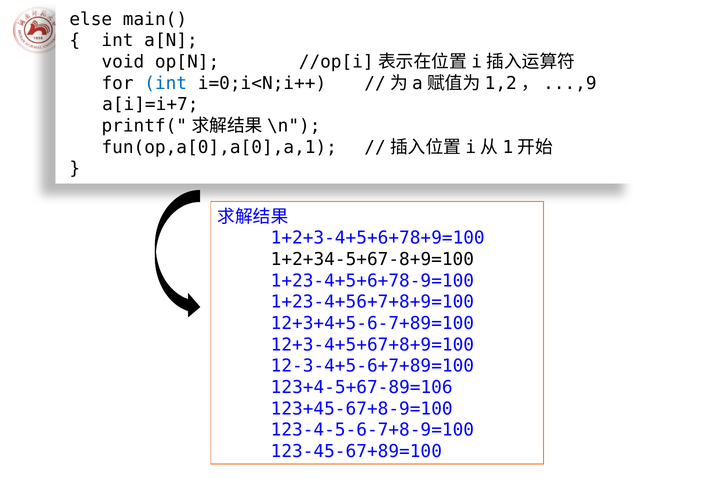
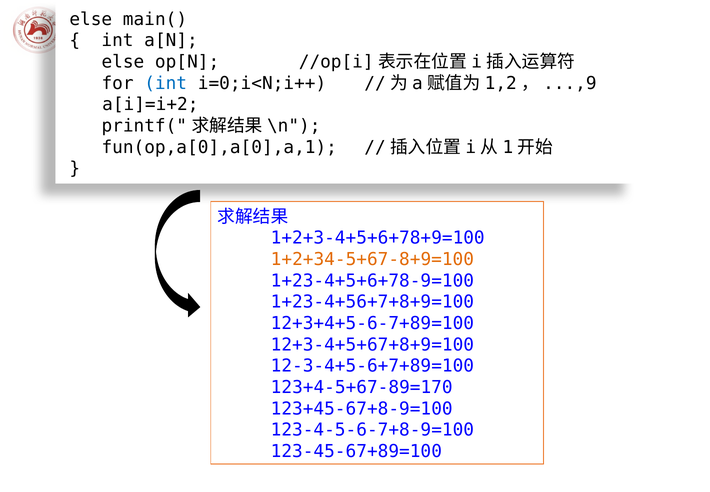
void: void -> else (123, 62)
a[i]=i+7: a[i]=i+7 -> a[i]=i+2 (150, 104)
1+2+34-5+67-8+9=100 colour: black -> orange (372, 259)
123+4-5+67-89=106: 123+4-5+67-89=106 -> 123+4-5+67-89=170 (362, 387)
